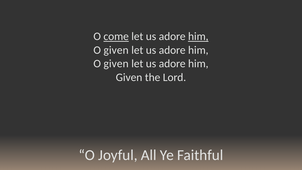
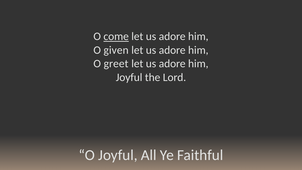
him underline: present -> none (198, 36)
given: given -> greet (116, 64)
Given: Given -> Joyful (129, 77)
